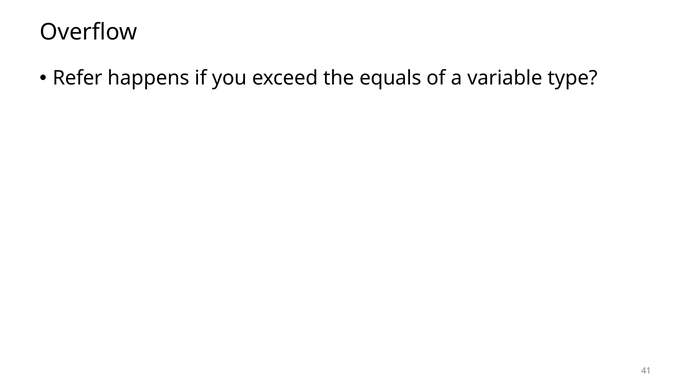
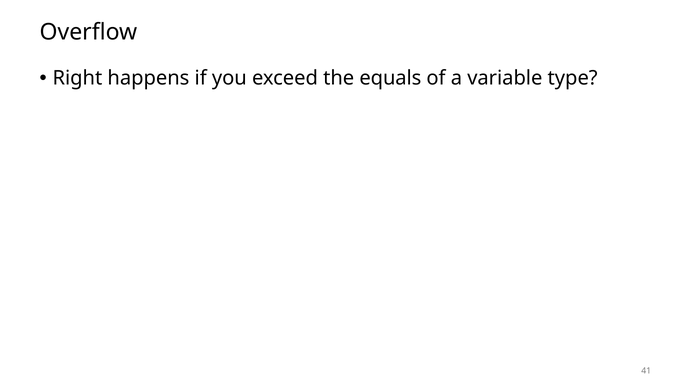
Refer: Refer -> Right (77, 78)
